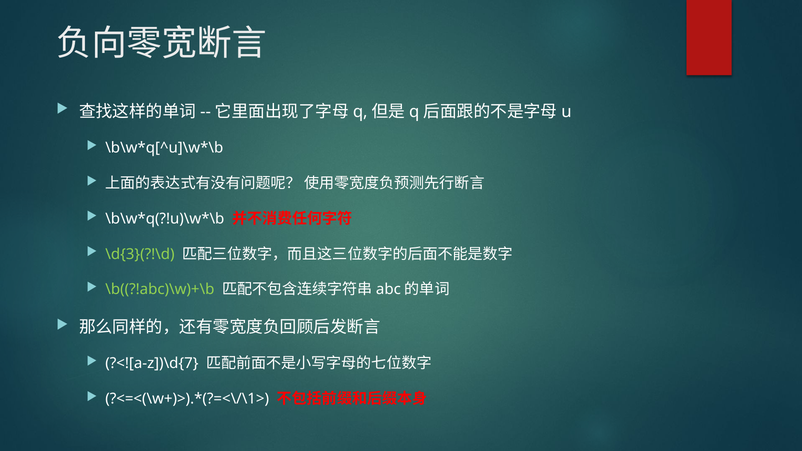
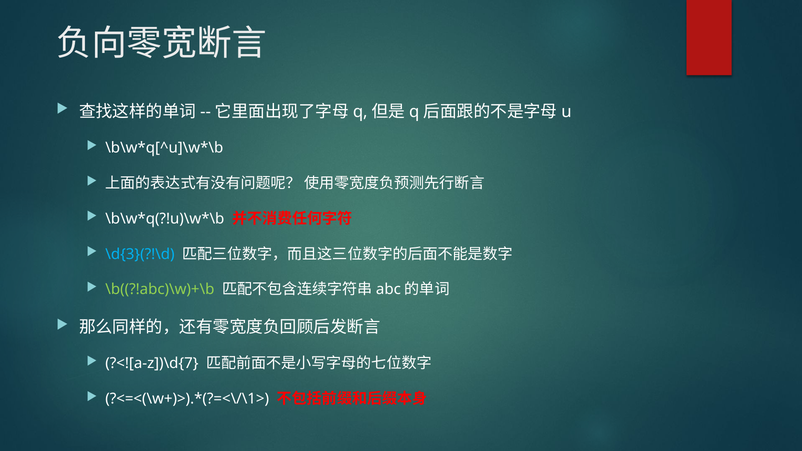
\d{3}(?!\d colour: light green -> light blue (140, 254)
